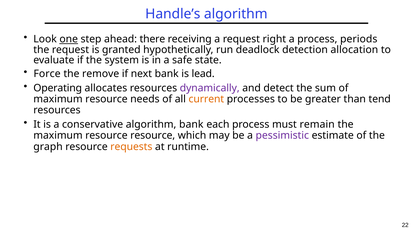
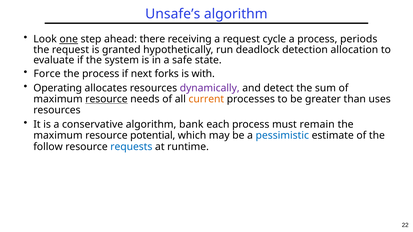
Handle’s: Handle’s -> Unsafe’s (173, 14)
right: right -> cycle (274, 39)
the remove: remove -> process (101, 74)
next bank: bank -> forks (167, 74)
lead: lead -> with (203, 74)
resource underline: none -> present (106, 99)
tend: tend -> uses (380, 99)
resource resource: resource -> potential (153, 136)
pessimistic colour: purple -> blue (282, 136)
graph: graph -> follow (48, 147)
requests colour: orange -> blue (131, 147)
